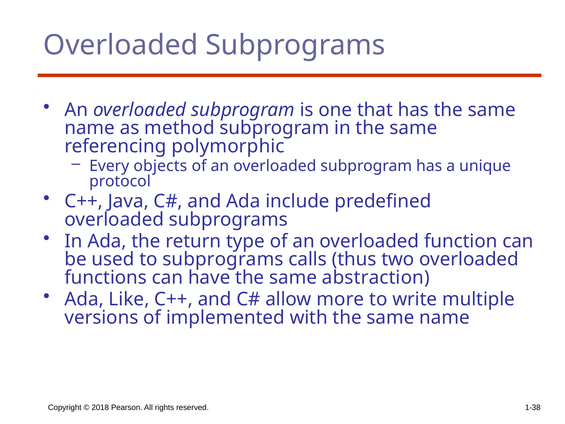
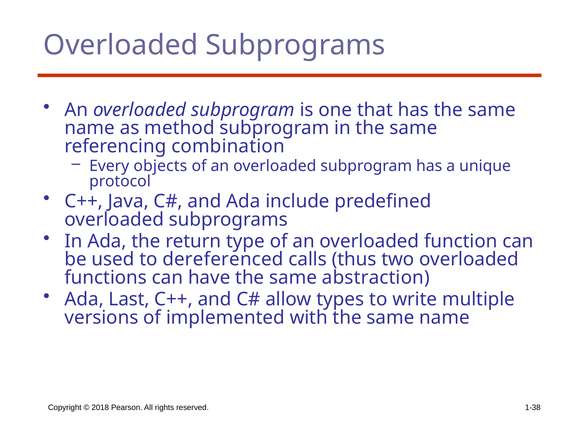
polymorphic: polymorphic -> combination (228, 146)
to subprograms: subprograms -> dereferenced (223, 259)
Like: Like -> Last (129, 299)
more: more -> types (340, 299)
